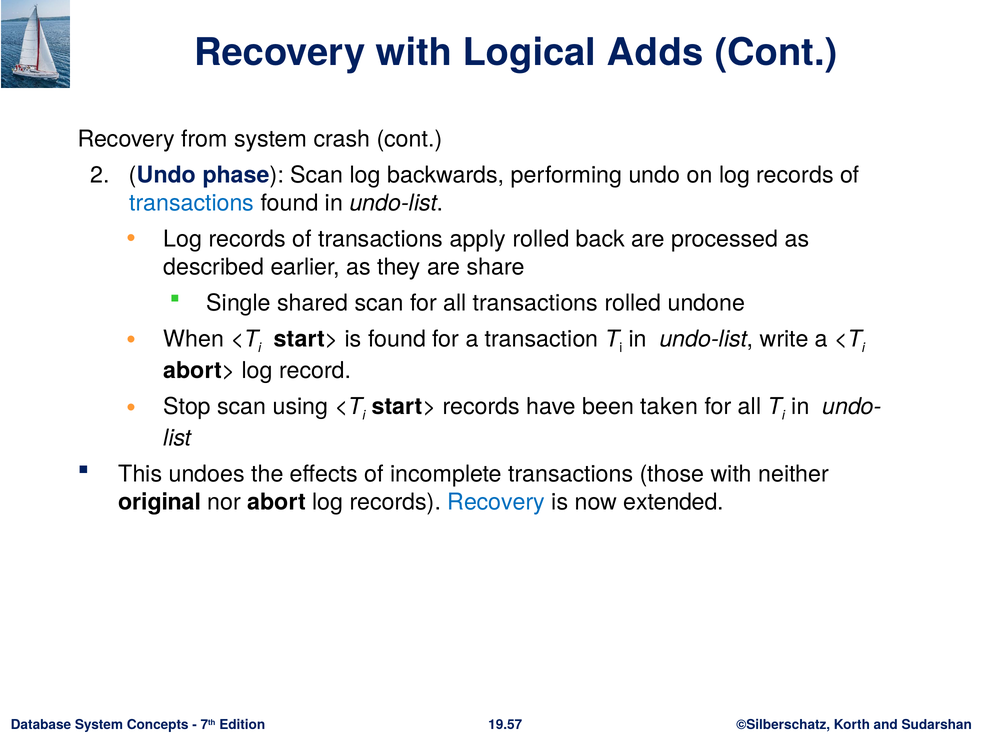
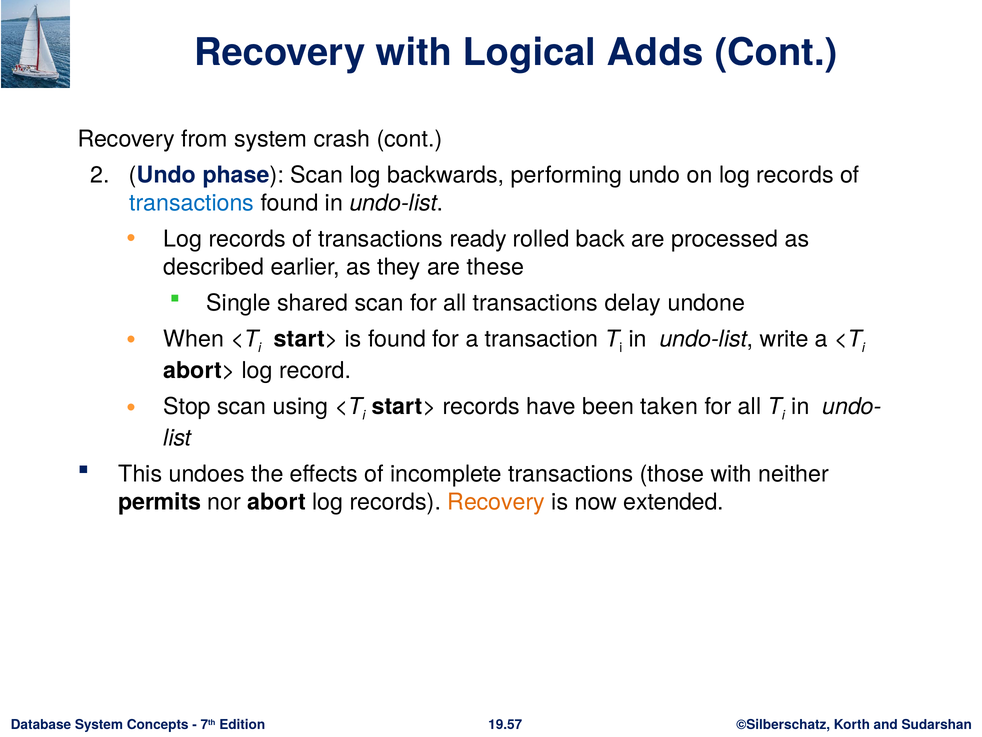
apply: apply -> ready (478, 239)
share: share -> these (496, 267)
transactions rolled: rolled -> delay (633, 303)
original: original -> permits (160, 502)
Recovery colour: blue -> orange (496, 502)
